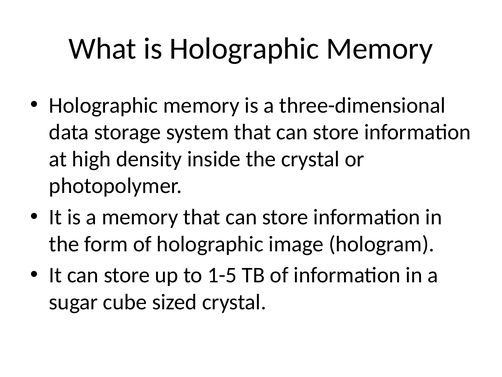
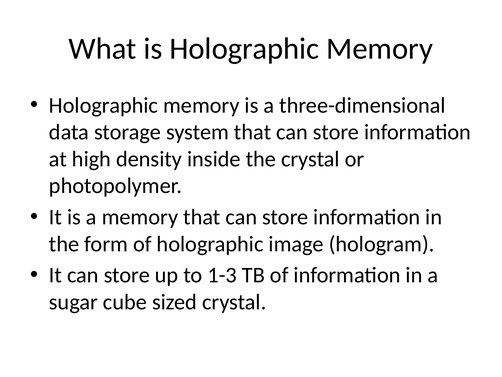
1-5: 1-5 -> 1-3 (222, 275)
